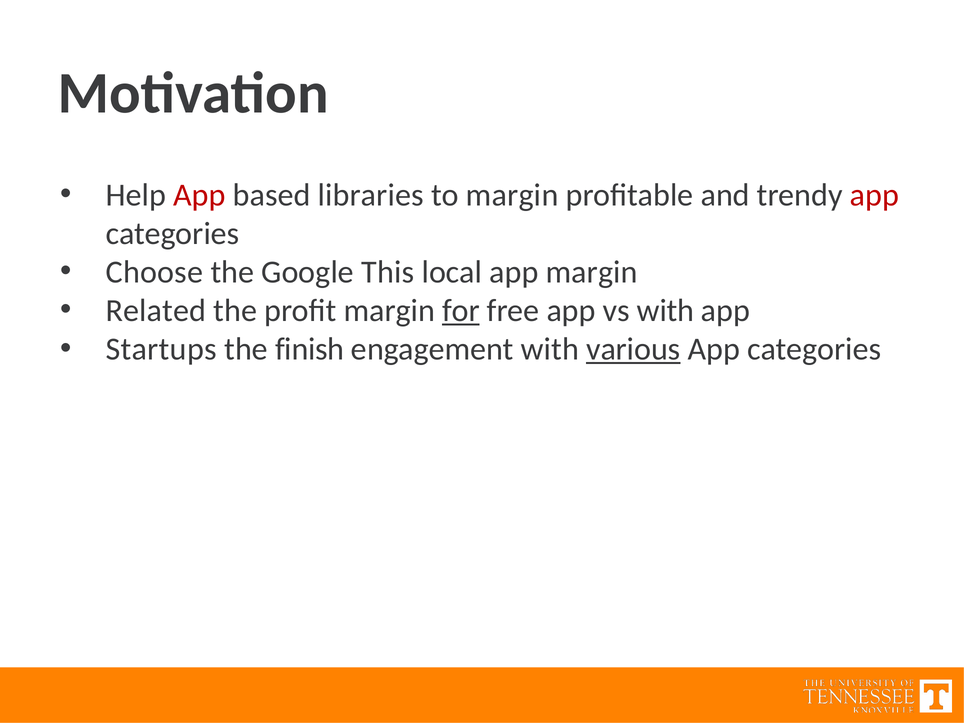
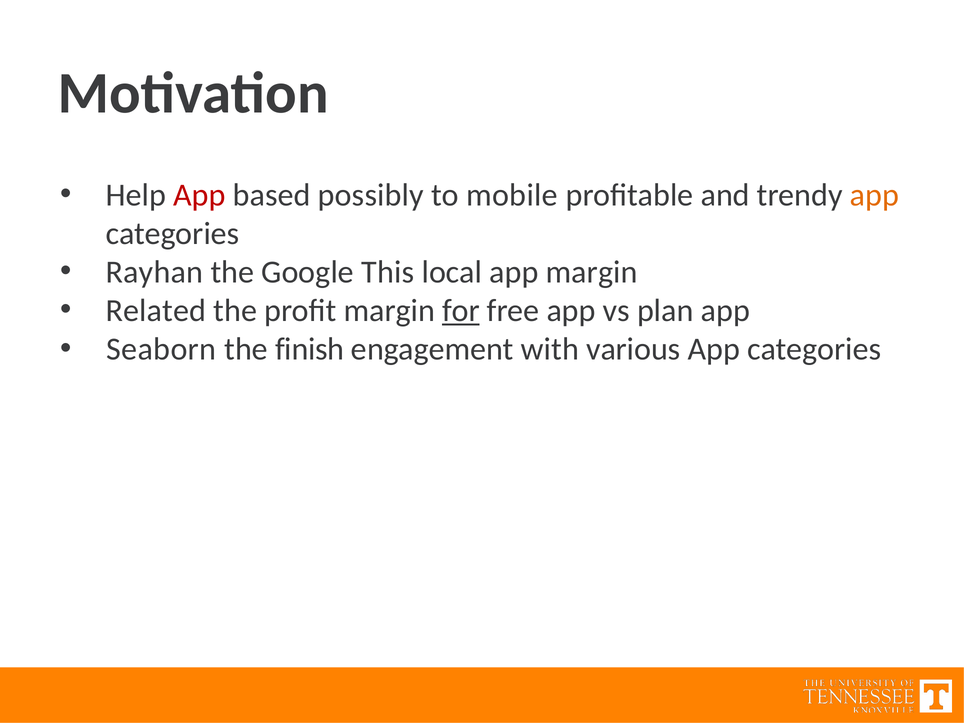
libraries: libraries -> possibly (371, 195)
to margin: margin -> mobile (512, 195)
app colour: red -> orange (874, 195)
Choose: Choose -> Rayhan (154, 272)
vs with: with -> plan (665, 311)
Startups: Startups -> Seaborn (161, 349)
various underline: present -> none (633, 349)
